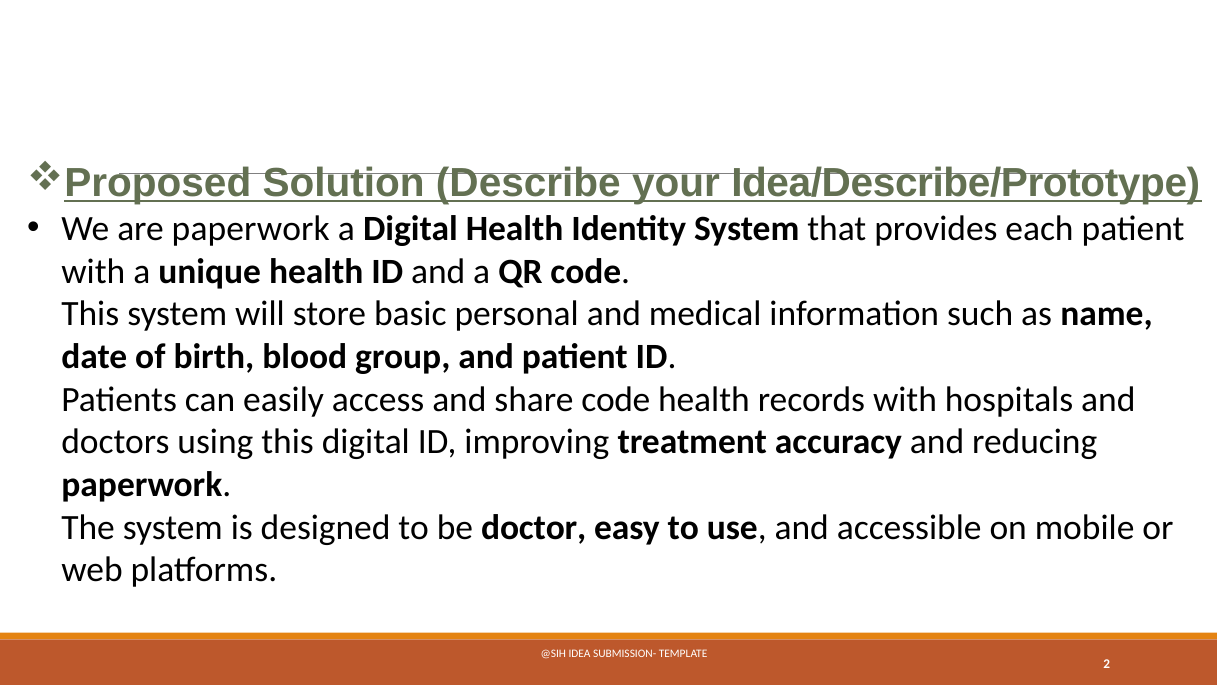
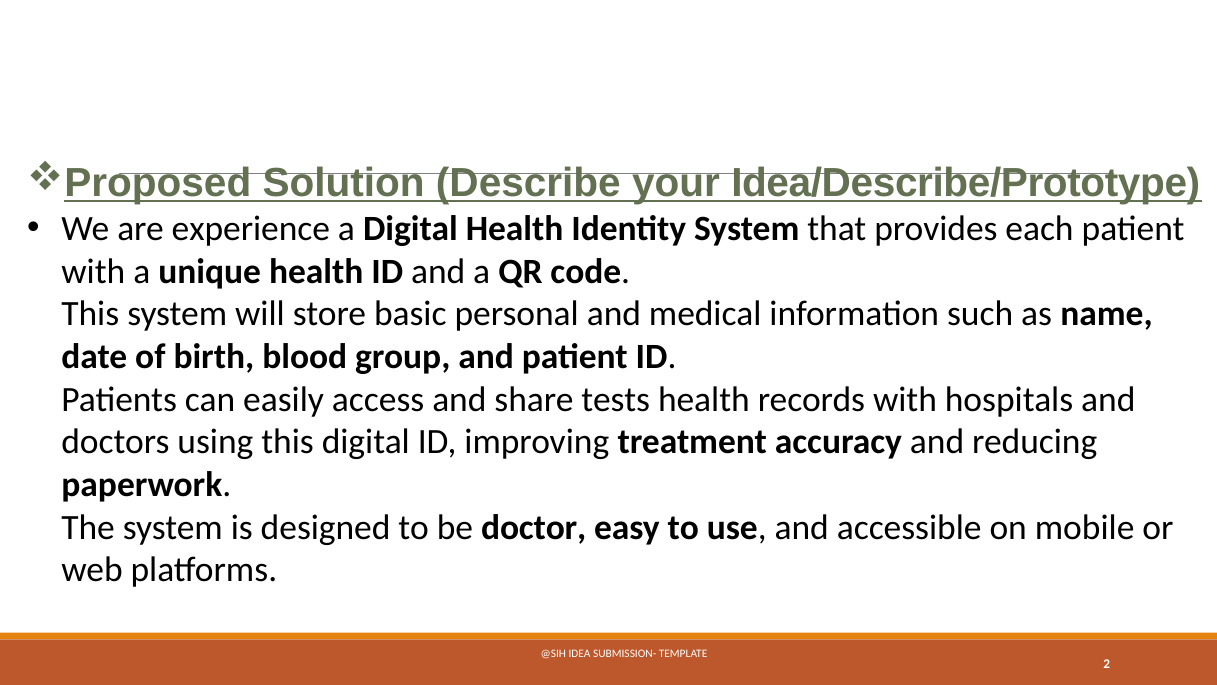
are paperwork: paperwork -> experience (251, 229)
share code: code -> tests (616, 399)
